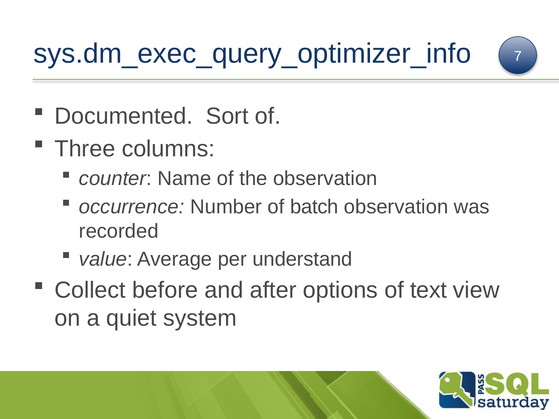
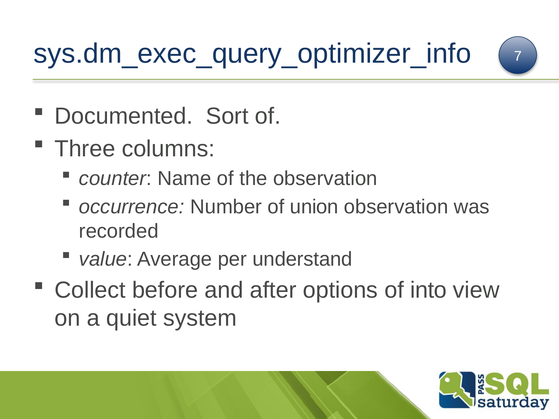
batch: batch -> union (314, 207)
text: text -> into (428, 290)
